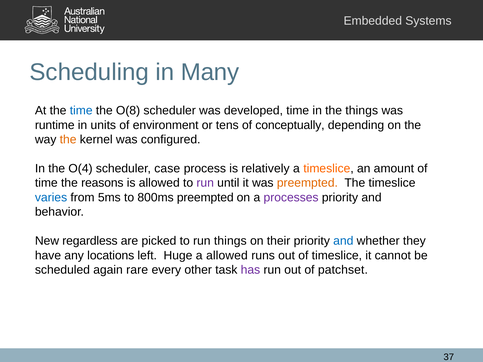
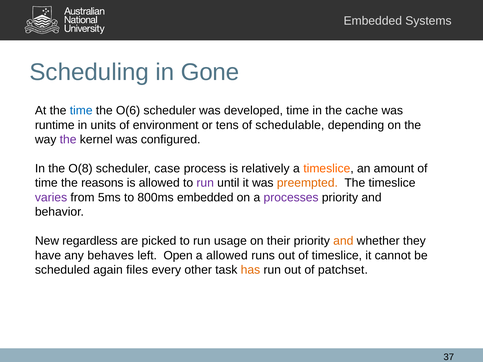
Many: Many -> Gone (210, 72)
O(8: O(8 -> O(6 (128, 111)
the things: things -> cache (362, 111)
conceptually: conceptually -> schedulable (290, 125)
the colour: orange -> purple (68, 140)
O(4: O(4 -> O(8 (80, 169)
varies colour: blue -> purple (51, 198)
800ms preempted: preempted -> embedded (205, 198)
run things: things -> usage (230, 241)
and colour: blue -> orange (343, 241)
locations: locations -> behaves (111, 256)
Huge: Huge -> Open (178, 256)
rare: rare -> files (137, 270)
has colour: purple -> orange (250, 270)
